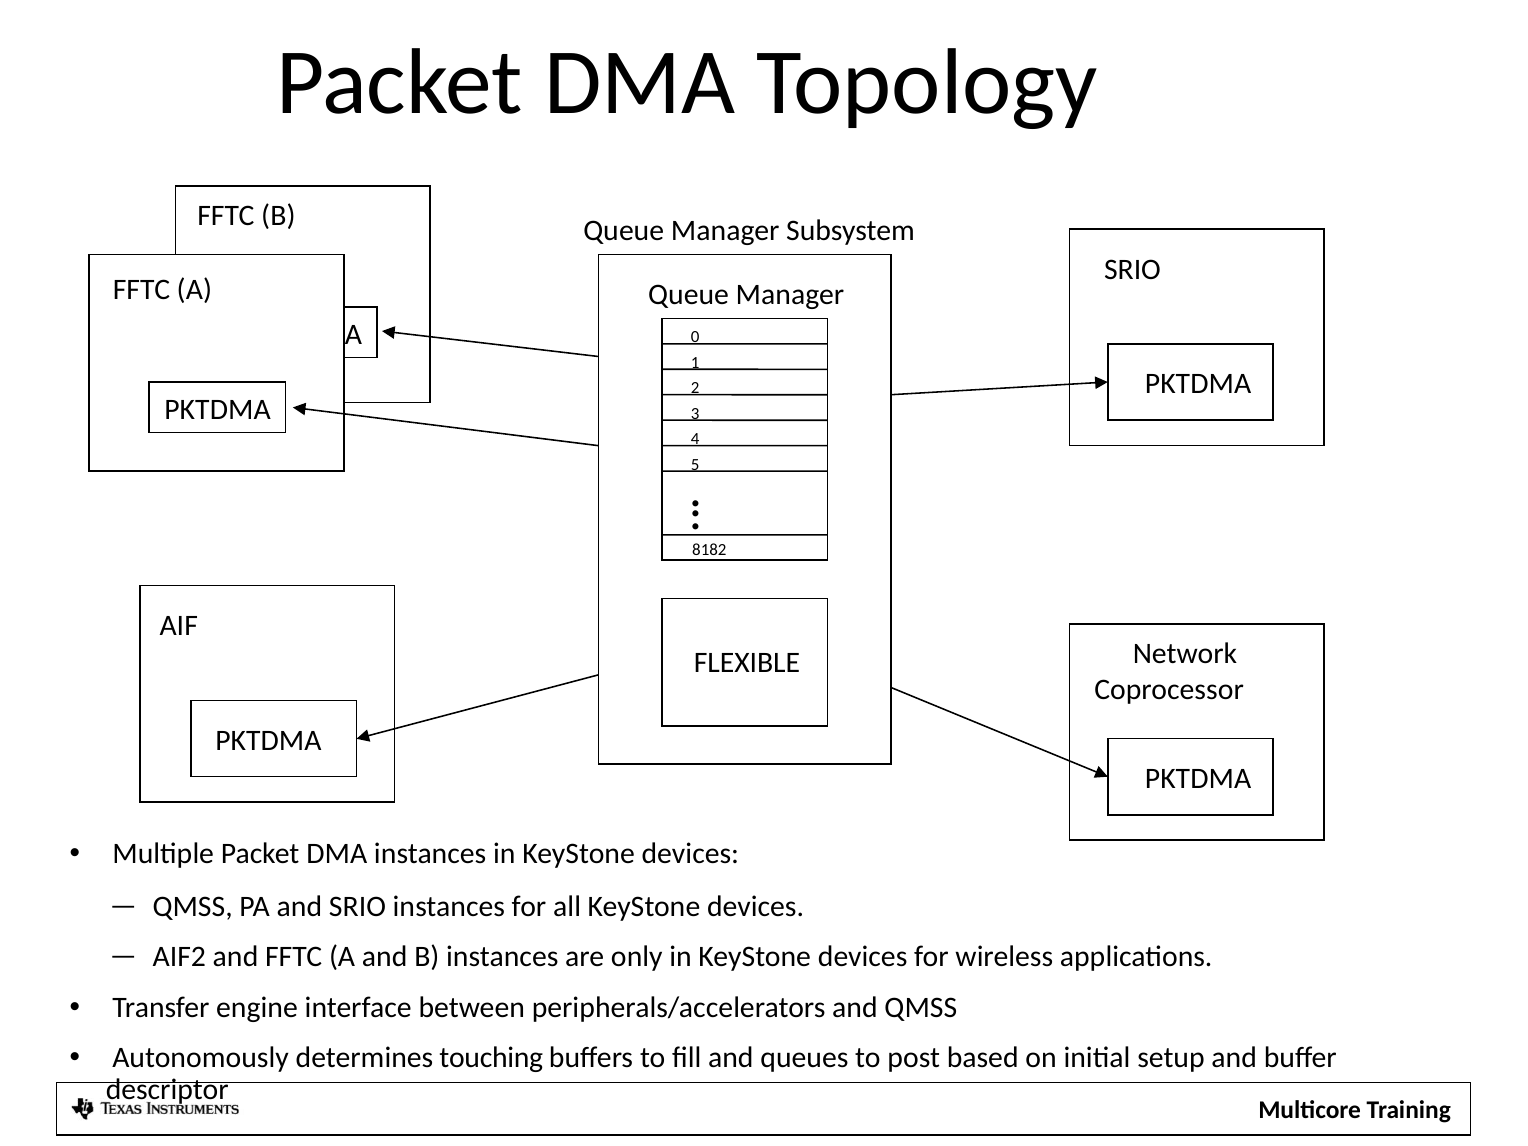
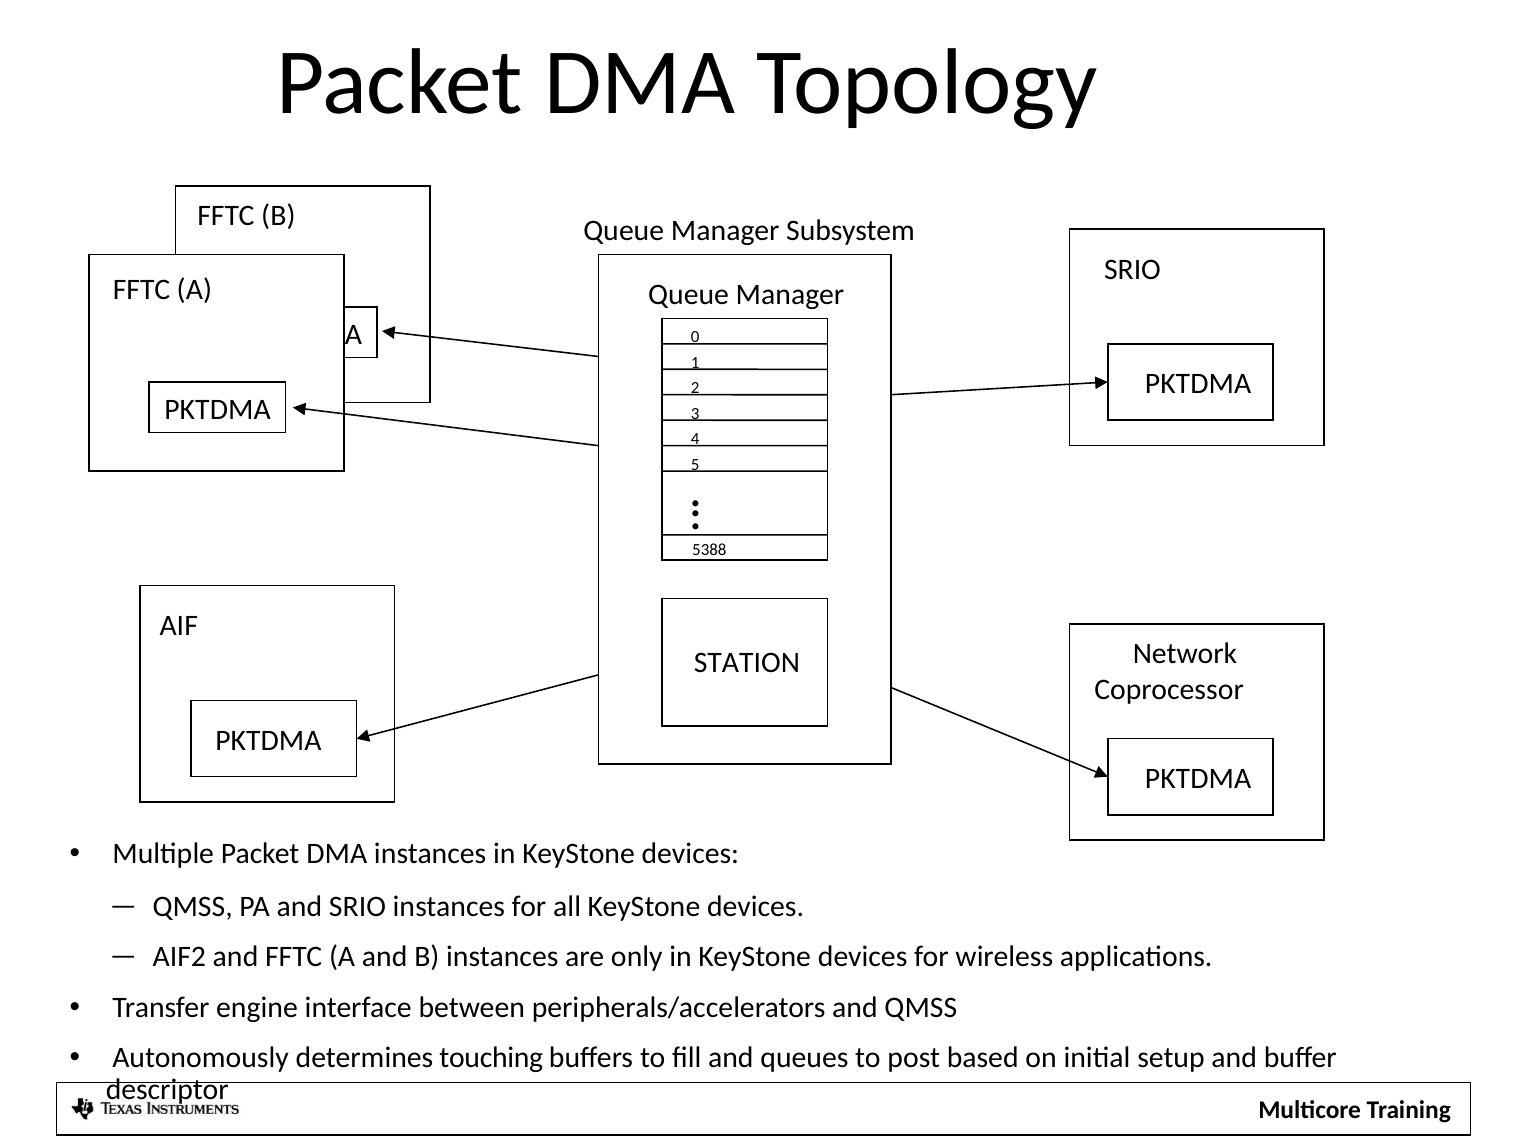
8182: 8182 -> 5388 (709, 550)
FLEXIBLE: FLEXIBLE -> STATION (747, 663)
